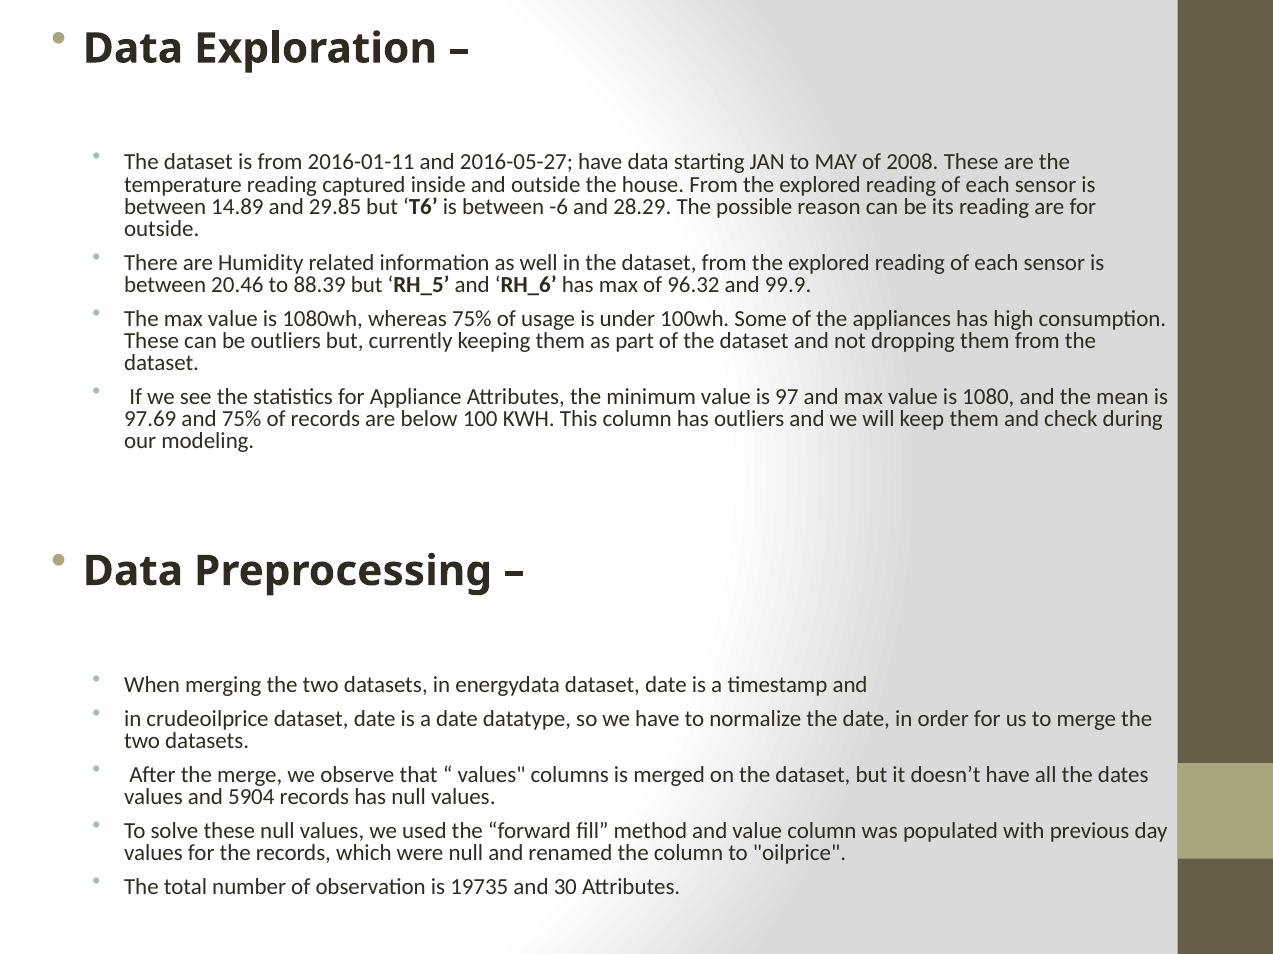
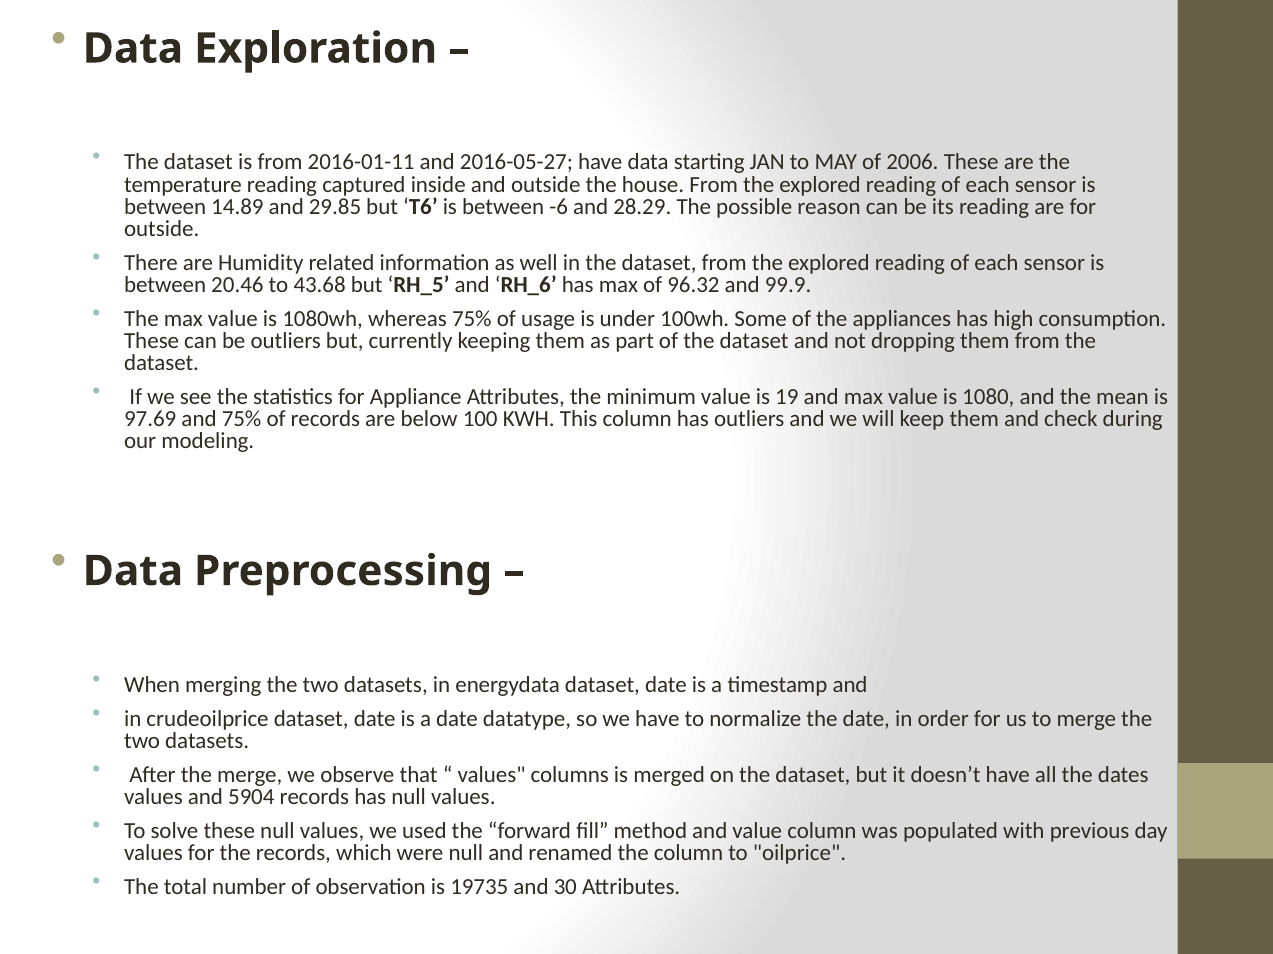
2008: 2008 -> 2006 (912, 162)
88.39: 88.39 -> 43.68 (320, 285)
97: 97 -> 19 (787, 397)
